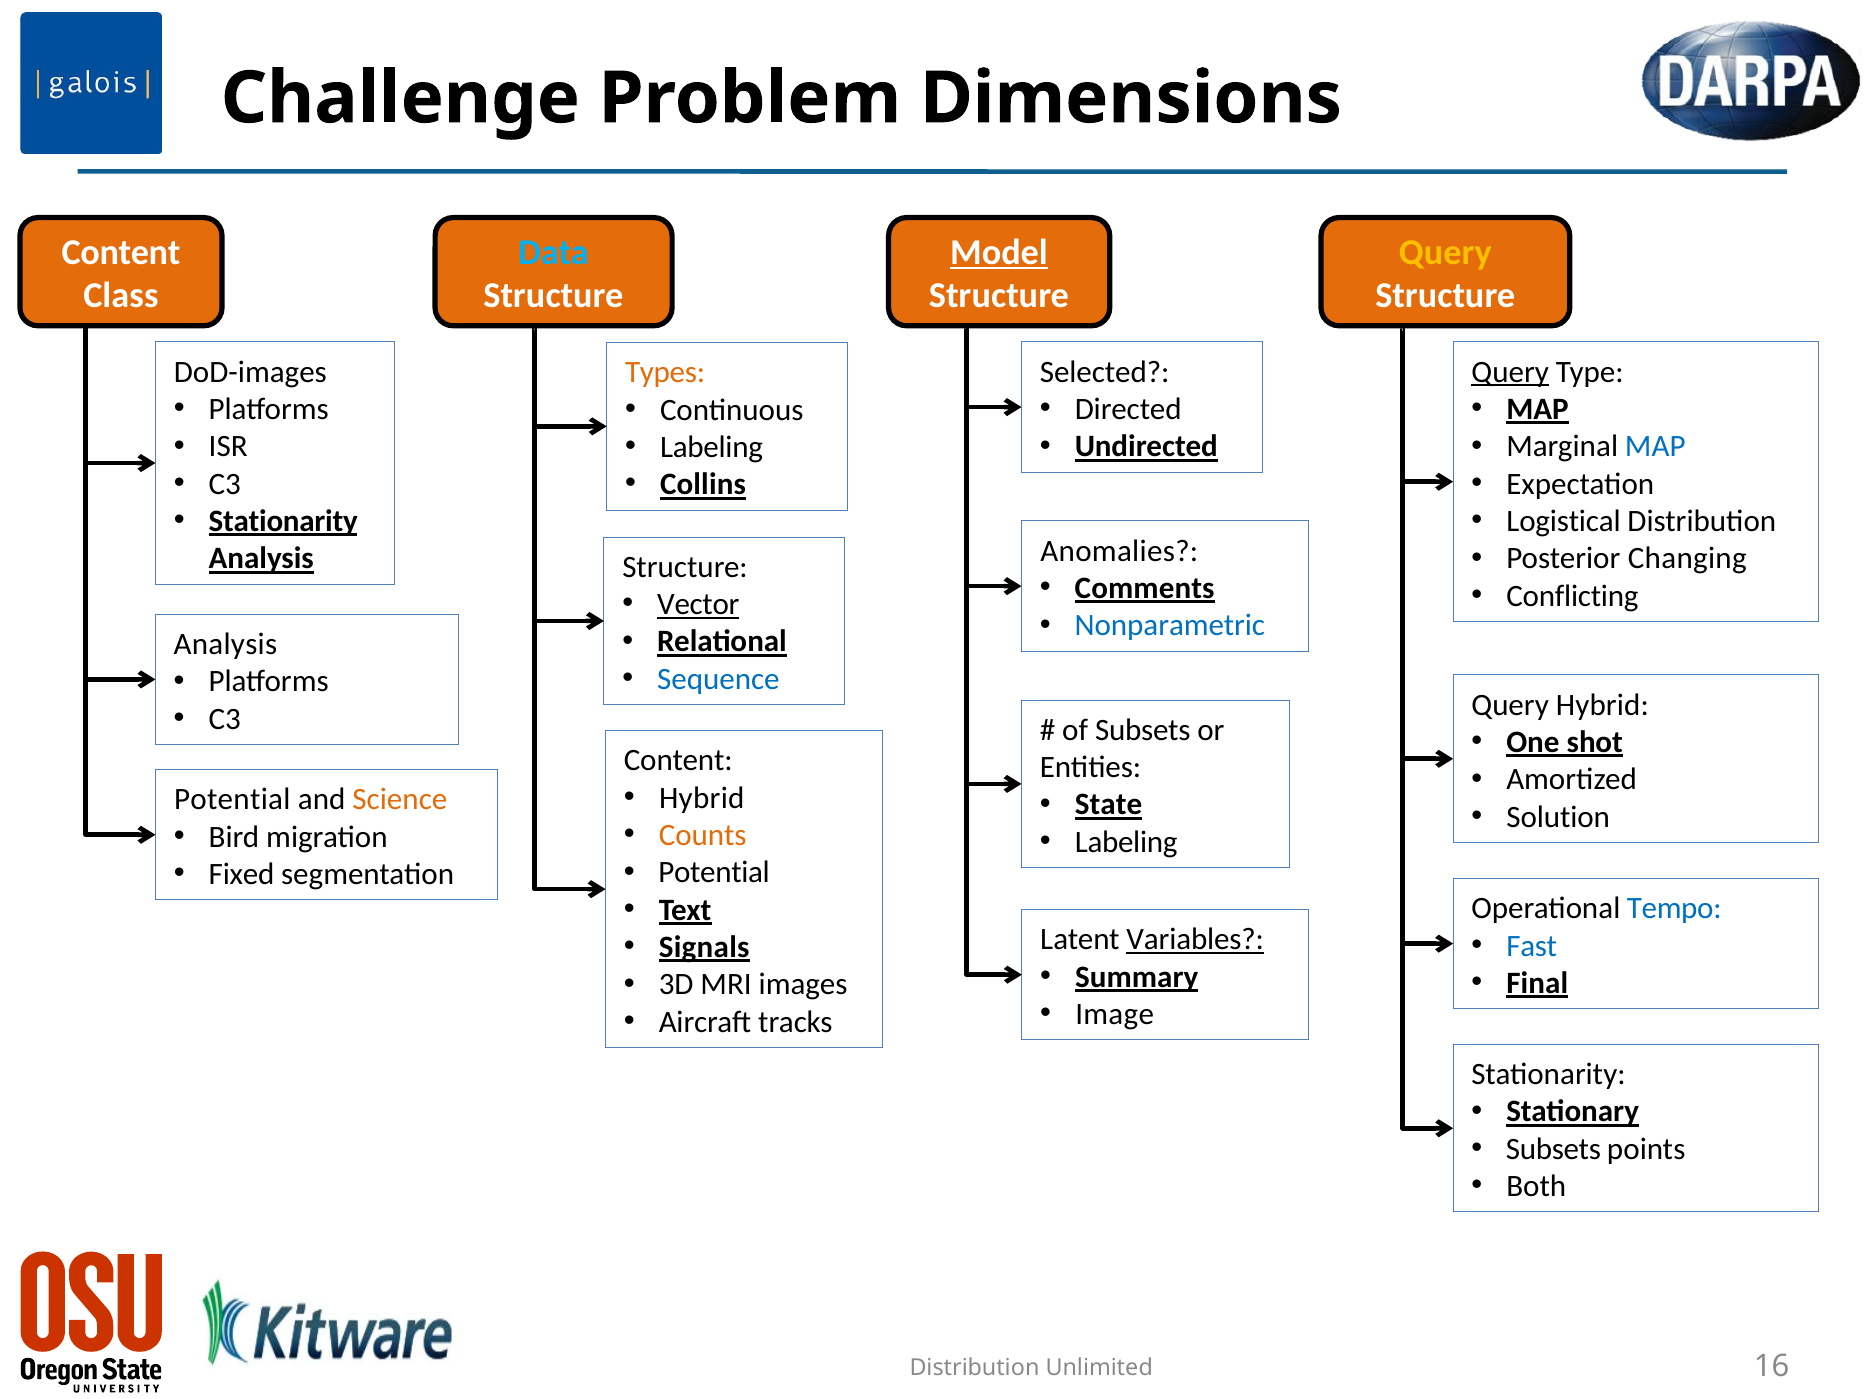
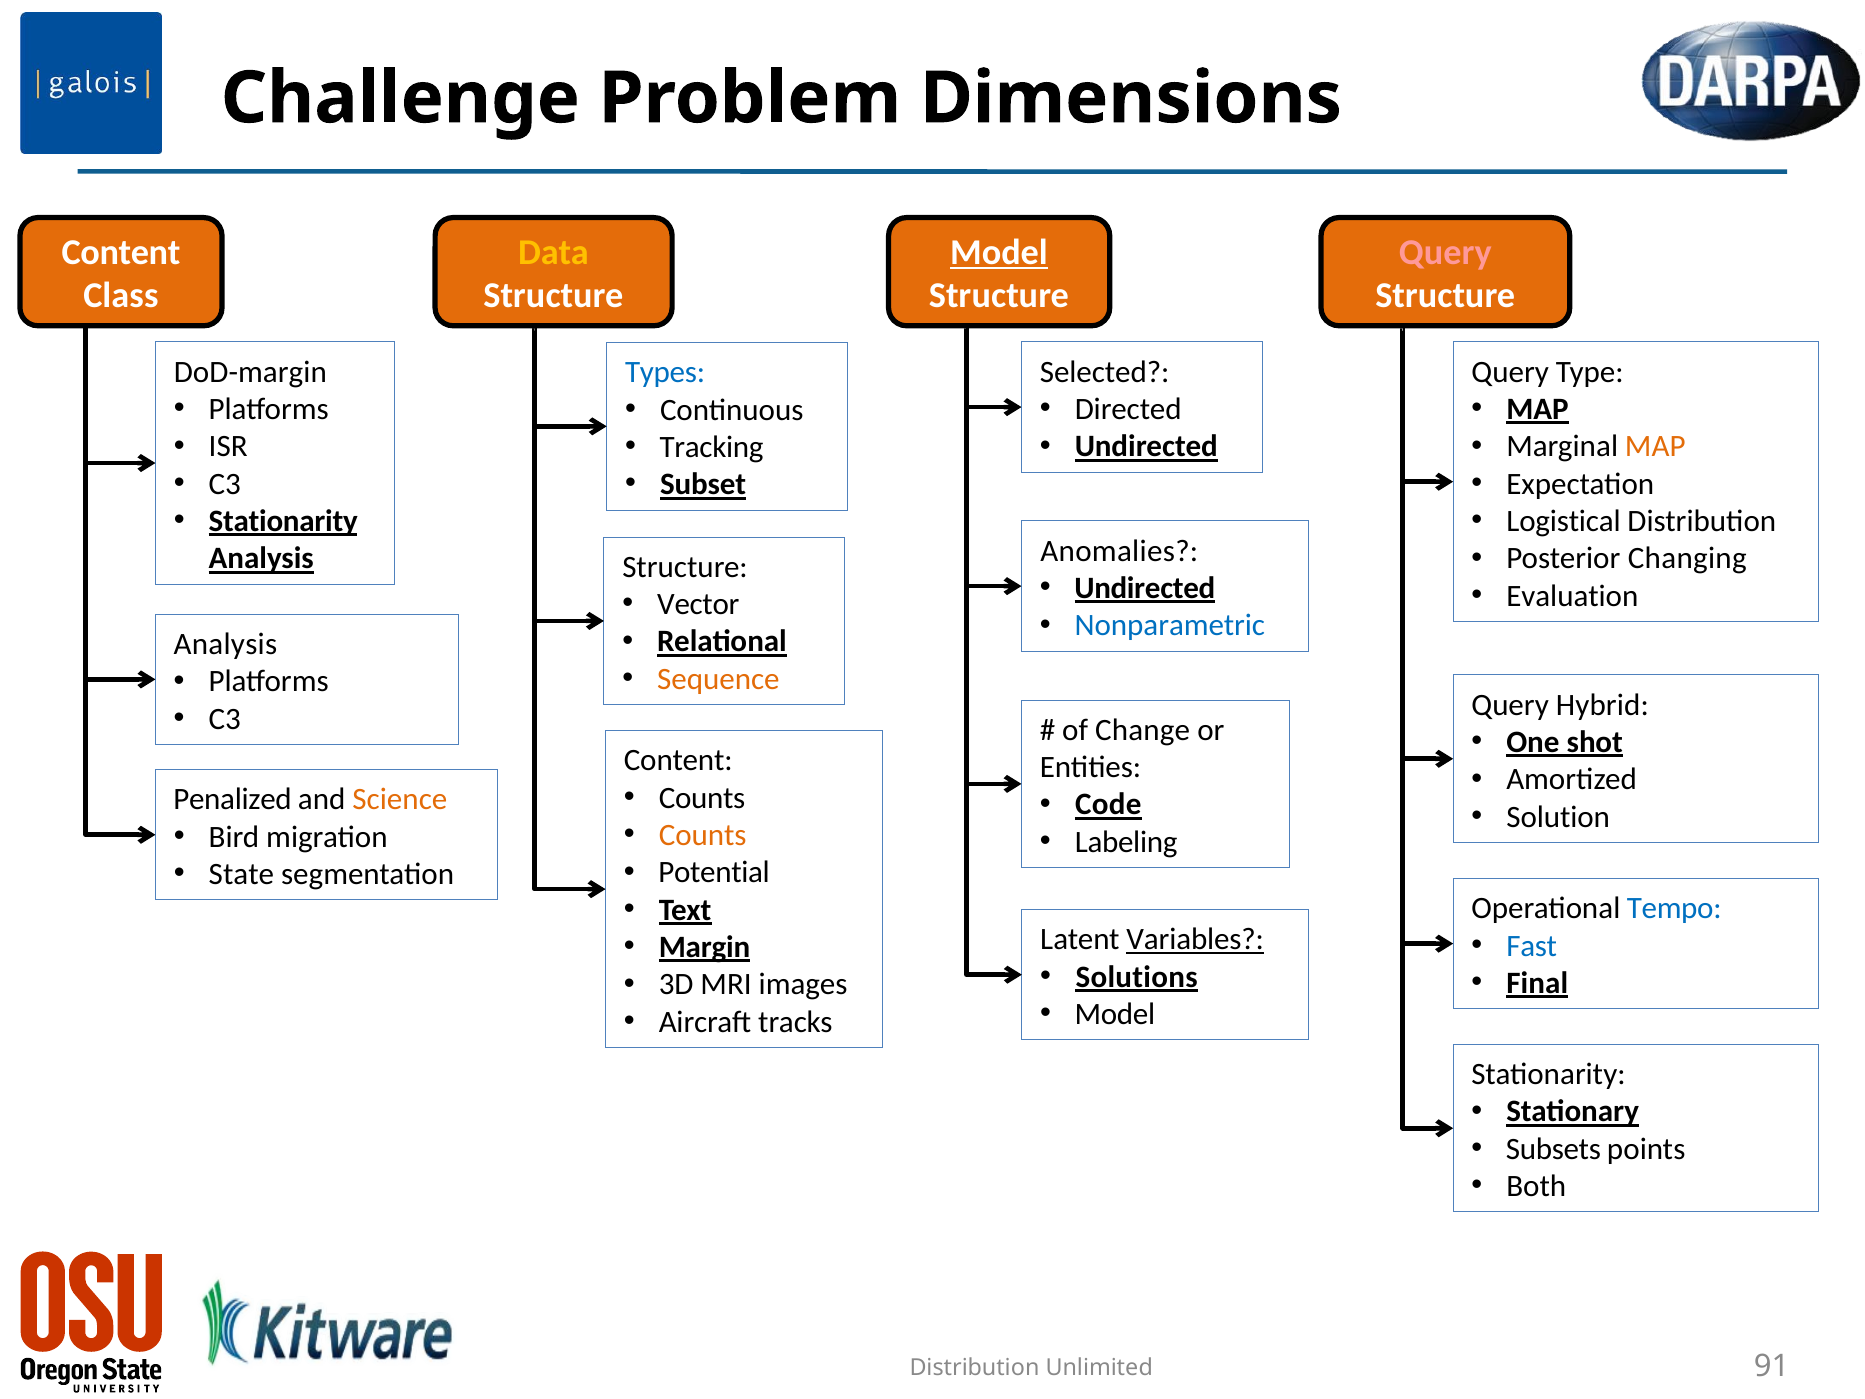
Data colour: light blue -> yellow (554, 252)
Query colour: yellow -> pink (1445, 252)
DoD-images: DoD-images -> DoD-margin (250, 372)
Query underline: present -> none (1510, 372)
Types colour: orange -> blue (665, 372)
MAP colour: blue -> orange (1655, 446)
Labeling: Labeling -> Tracking (712, 447)
Collins: Collins -> Subset (703, 484)
Comments: Comments -> Undirected (1145, 588)
Conflicting: Conflicting -> Evaluation (1572, 596)
Vector underline: present -> none (698, 604)
Sequence colour: blue -> orange (718, 679)
of Subsets: Subsets -> Change (1143, 730)
Hybrid: Hybrid -> Counts (702, 798)
Potential: Potential -> Penalized (233, 799)
State: State -> Code (1108, 805)
Fixed: Fixed -> State (241, 874)
Signals: Signals -> Margin (704, 947)
Summary: Summary -> Solutions (1137, 977)
Image: Image -> Model (1115, 1014)
16: 16 -> 91 (1772, 1366)
